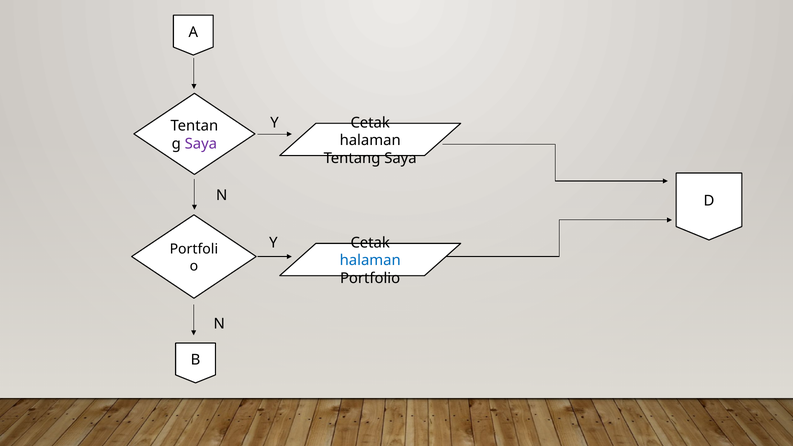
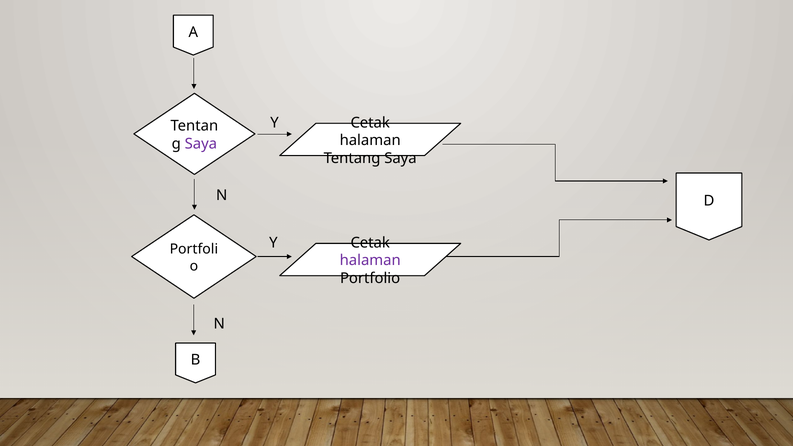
halaman colour: blue -> purple (370, 261)
